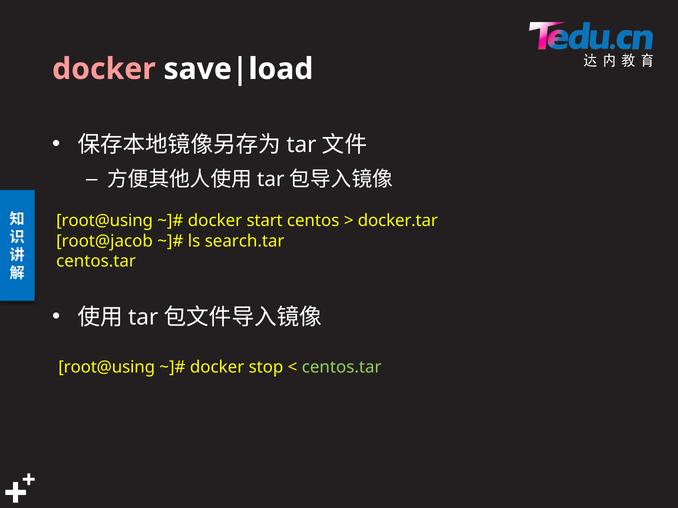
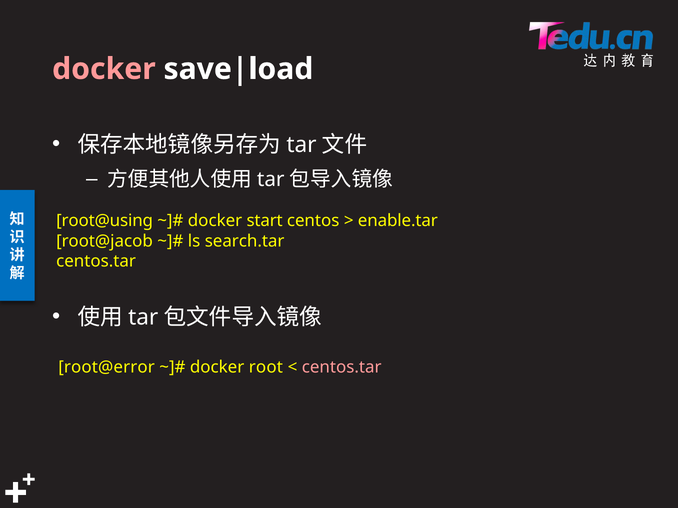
docker.tar: docker.tar -> enable.tar (398, 221)
root@using: root@using -> root@error (107, 368)
stop: stop -> root (266, 368)
centos.tar colour: light green -> pink (342, 368)
